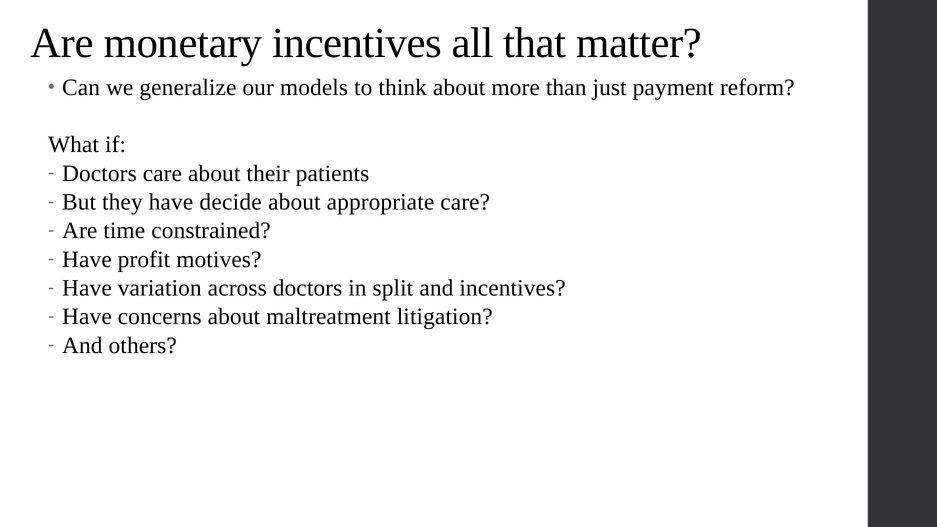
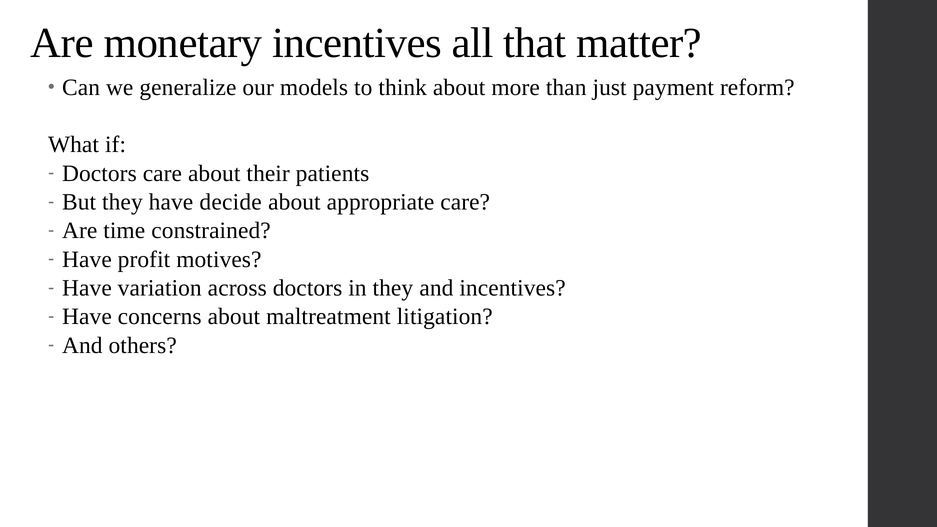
in split: split -> they (393, 288)
